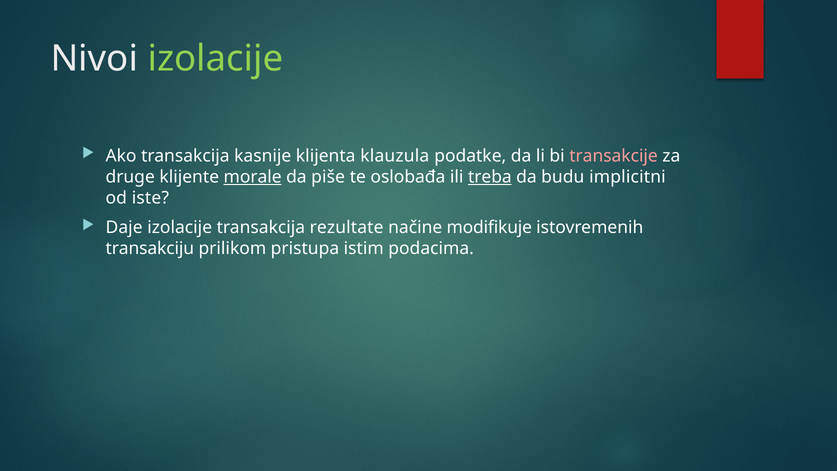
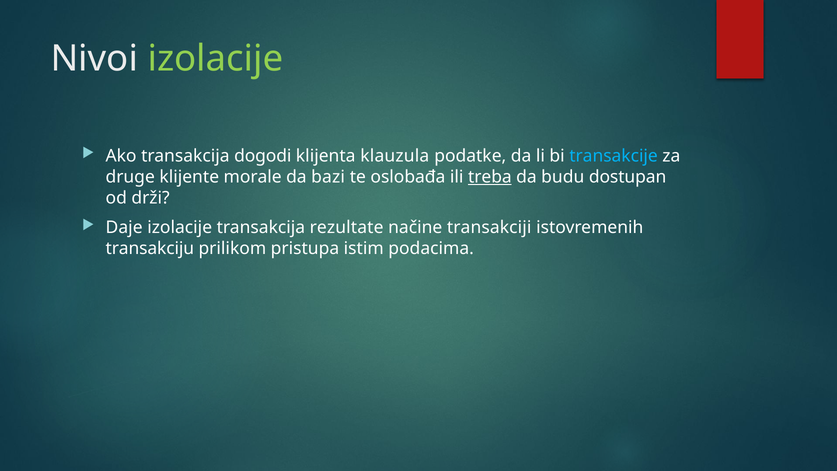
kasnije: kasnije -> dogodi (263, 156)
transakcije colour: pink -> light blue (614, 156)
morale underline: present -> none (253, 177)
piše: piše -> bazi (328, 177)
implicitni: implicitni -> dostupan (628, 177)
iste: iste -> drži (150, 198)
modifikuje: modifikuje -> transakciji (489, 227)
